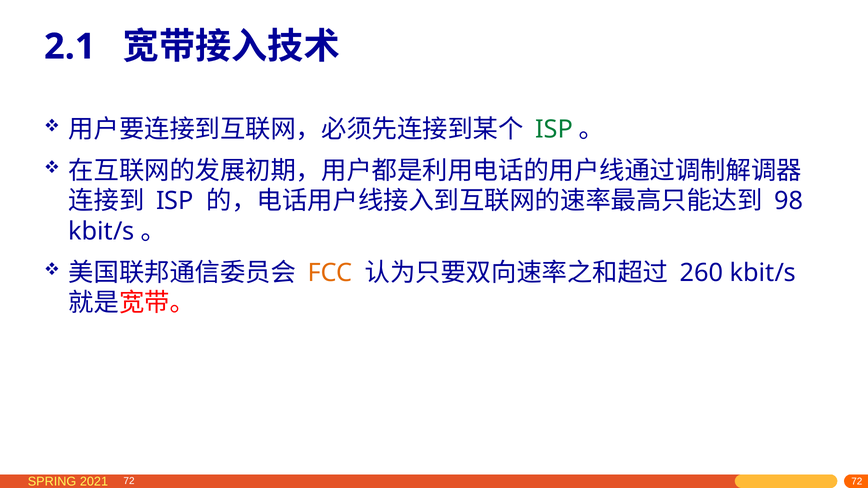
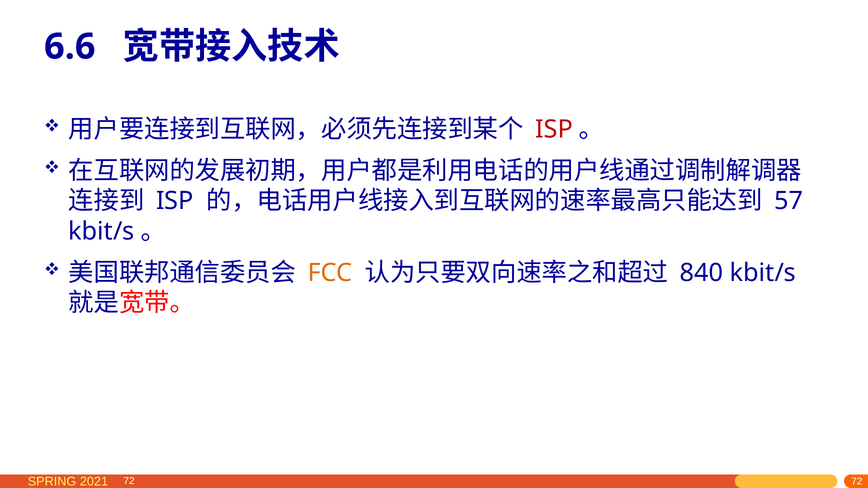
2.1: 2.1 -> 6.6 (70, 47)
ISP colour: green -> red (554, 130)
98: 98 -> 57 (789, 201)
260: 260 -> 840 (702, 273)
